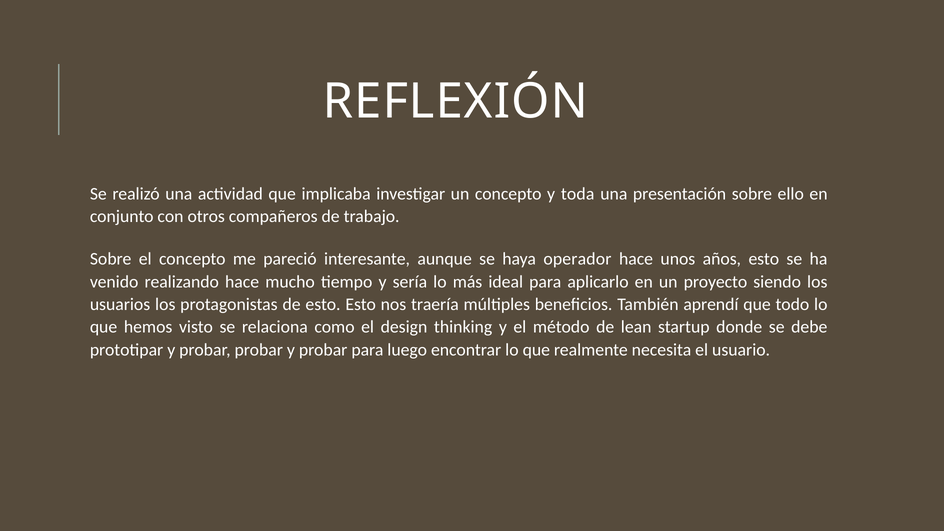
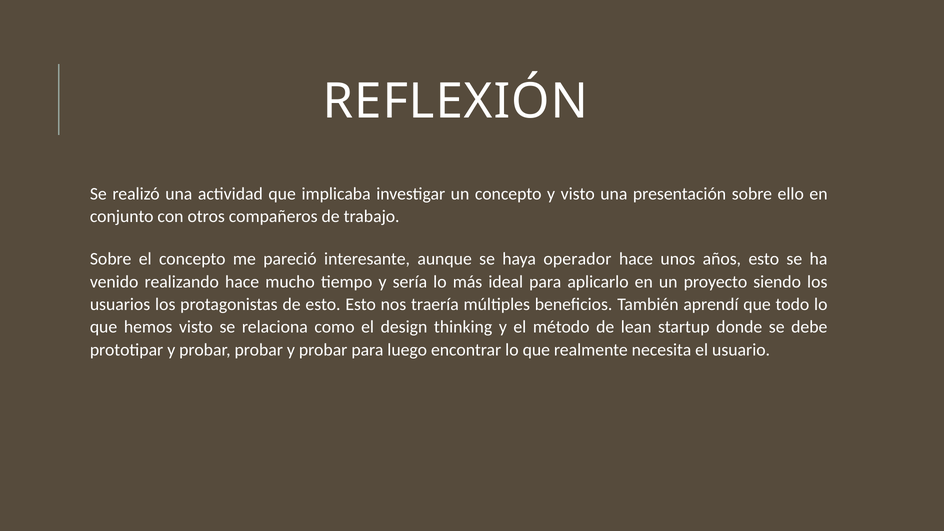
y toda: toda -> visto (578, 194)
